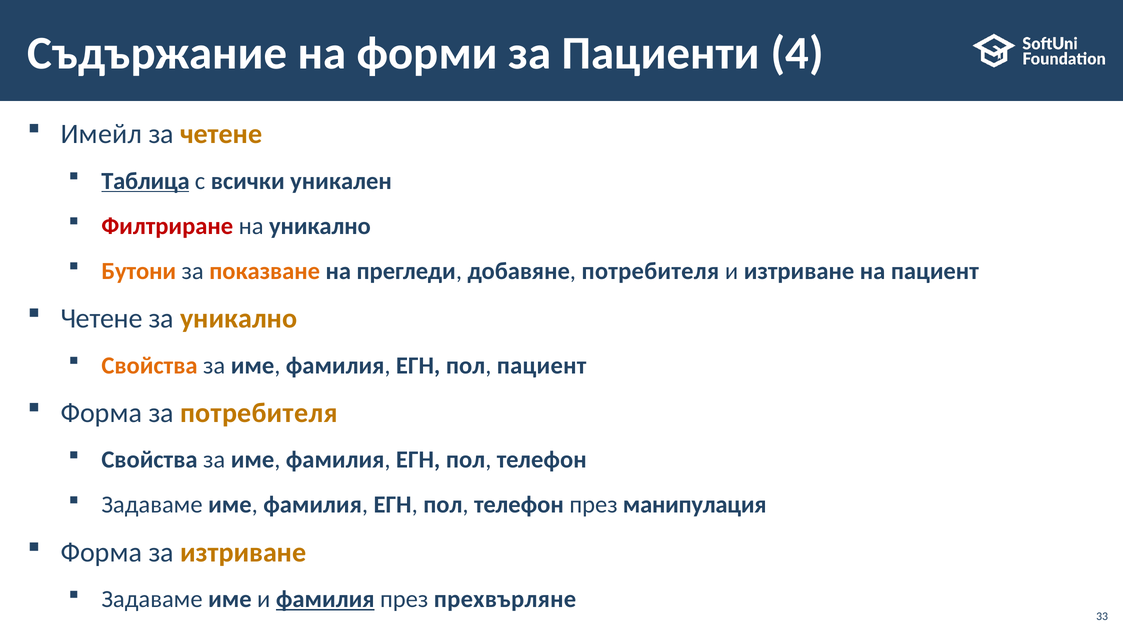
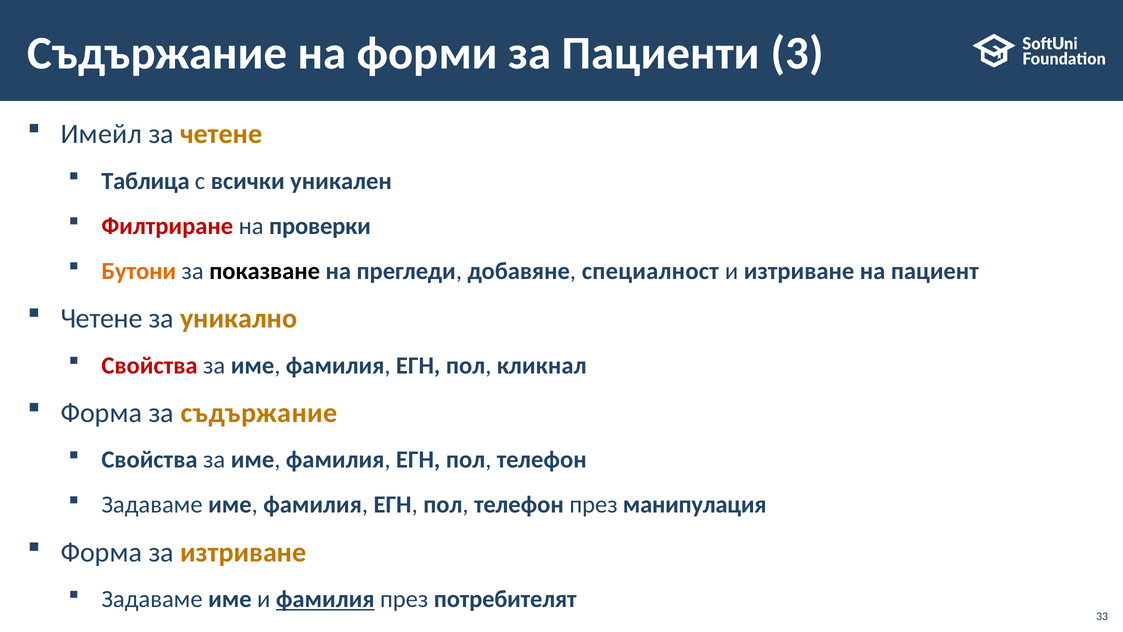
4: 4 -> 3 (797, 53)
Таблица underline: present -> none (145, 181)
на уникално: уникално -> проверки (320, 226)
показване colour: orange -> black (265, 271)
добавяне потребителя: потребителя -> специалност (650, 271)
Свойства colour: orange -> red (149, 365)
пол пациент: пациент -> кликнал (542, 365)
за потребителя: потребителя -> съдържание (259, 413)
прехвърляне: прехвърляне -> потребителят (505, 599)
